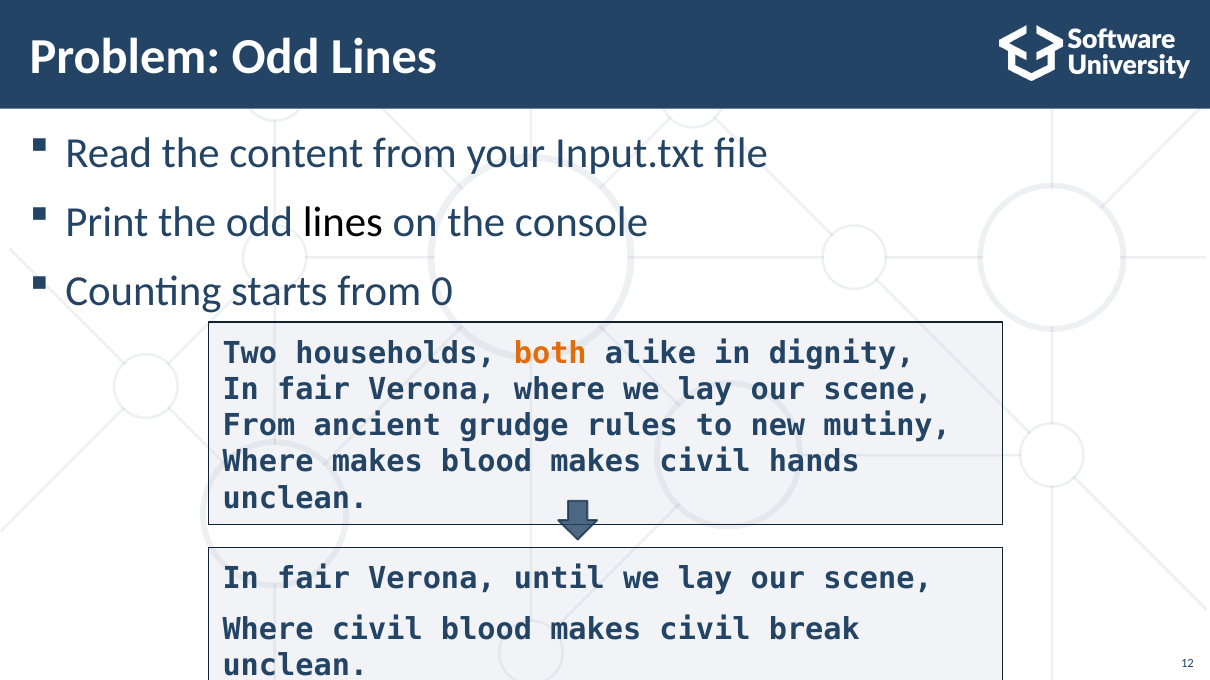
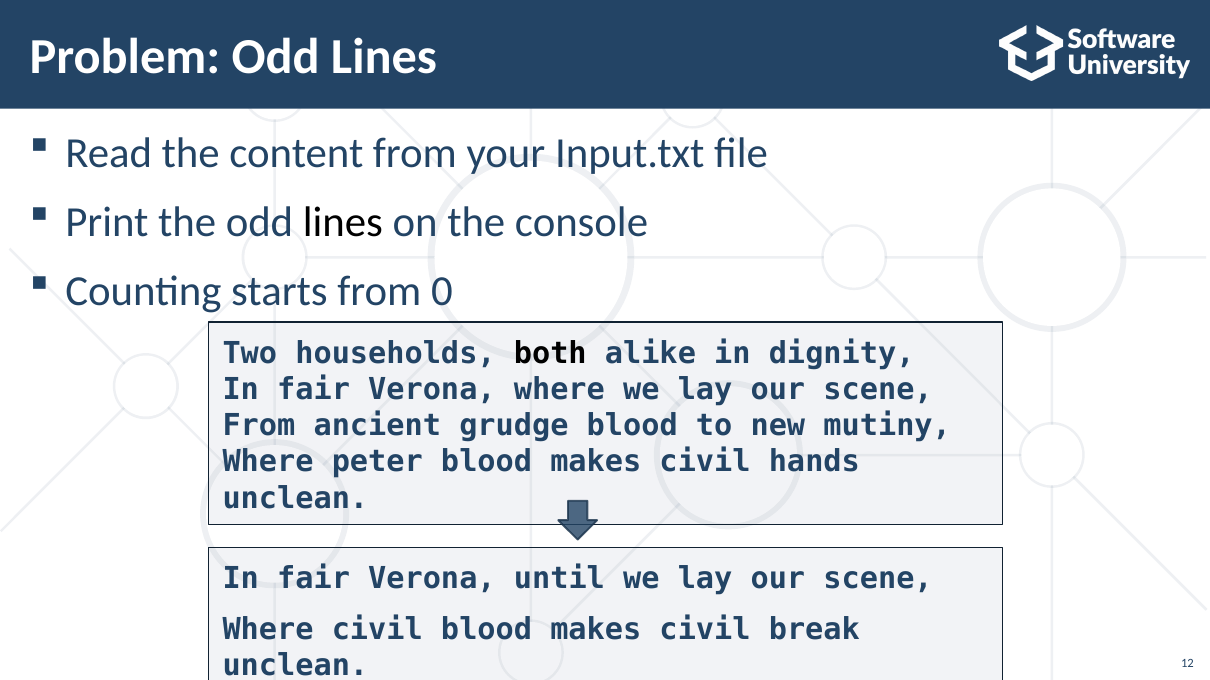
both colour: orange -> black (550, 353)
grudge rules: rules -> blood (632, 426)
Where makes: makes -> peter (377, 462)
